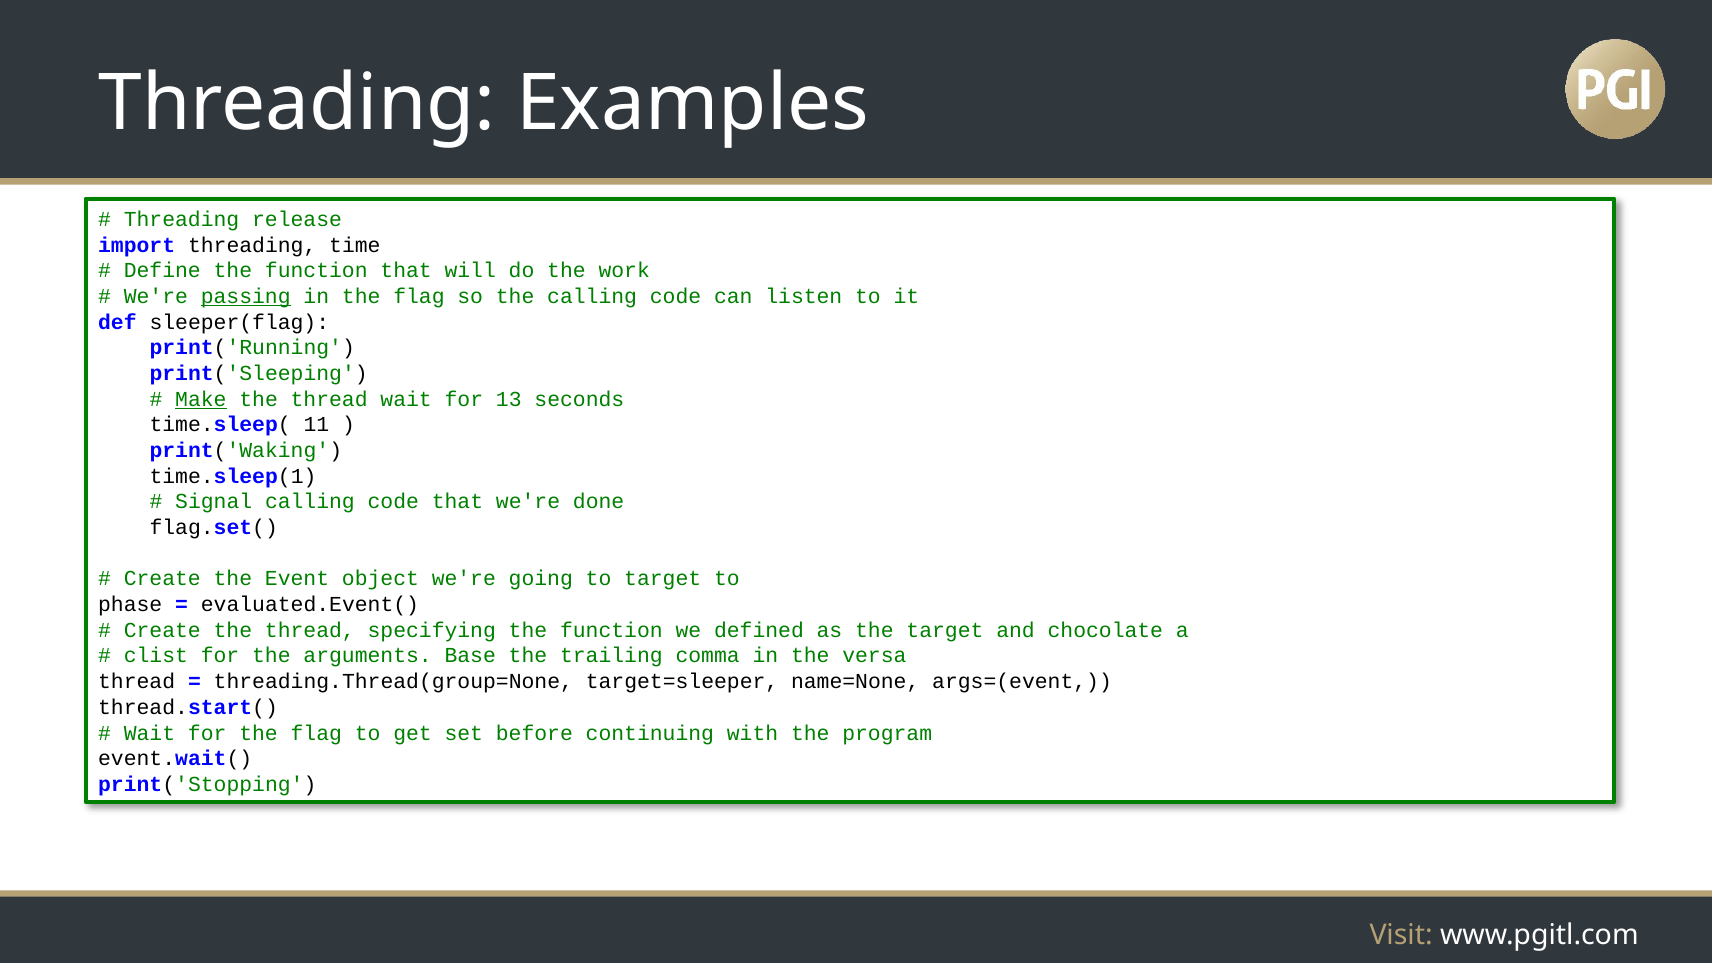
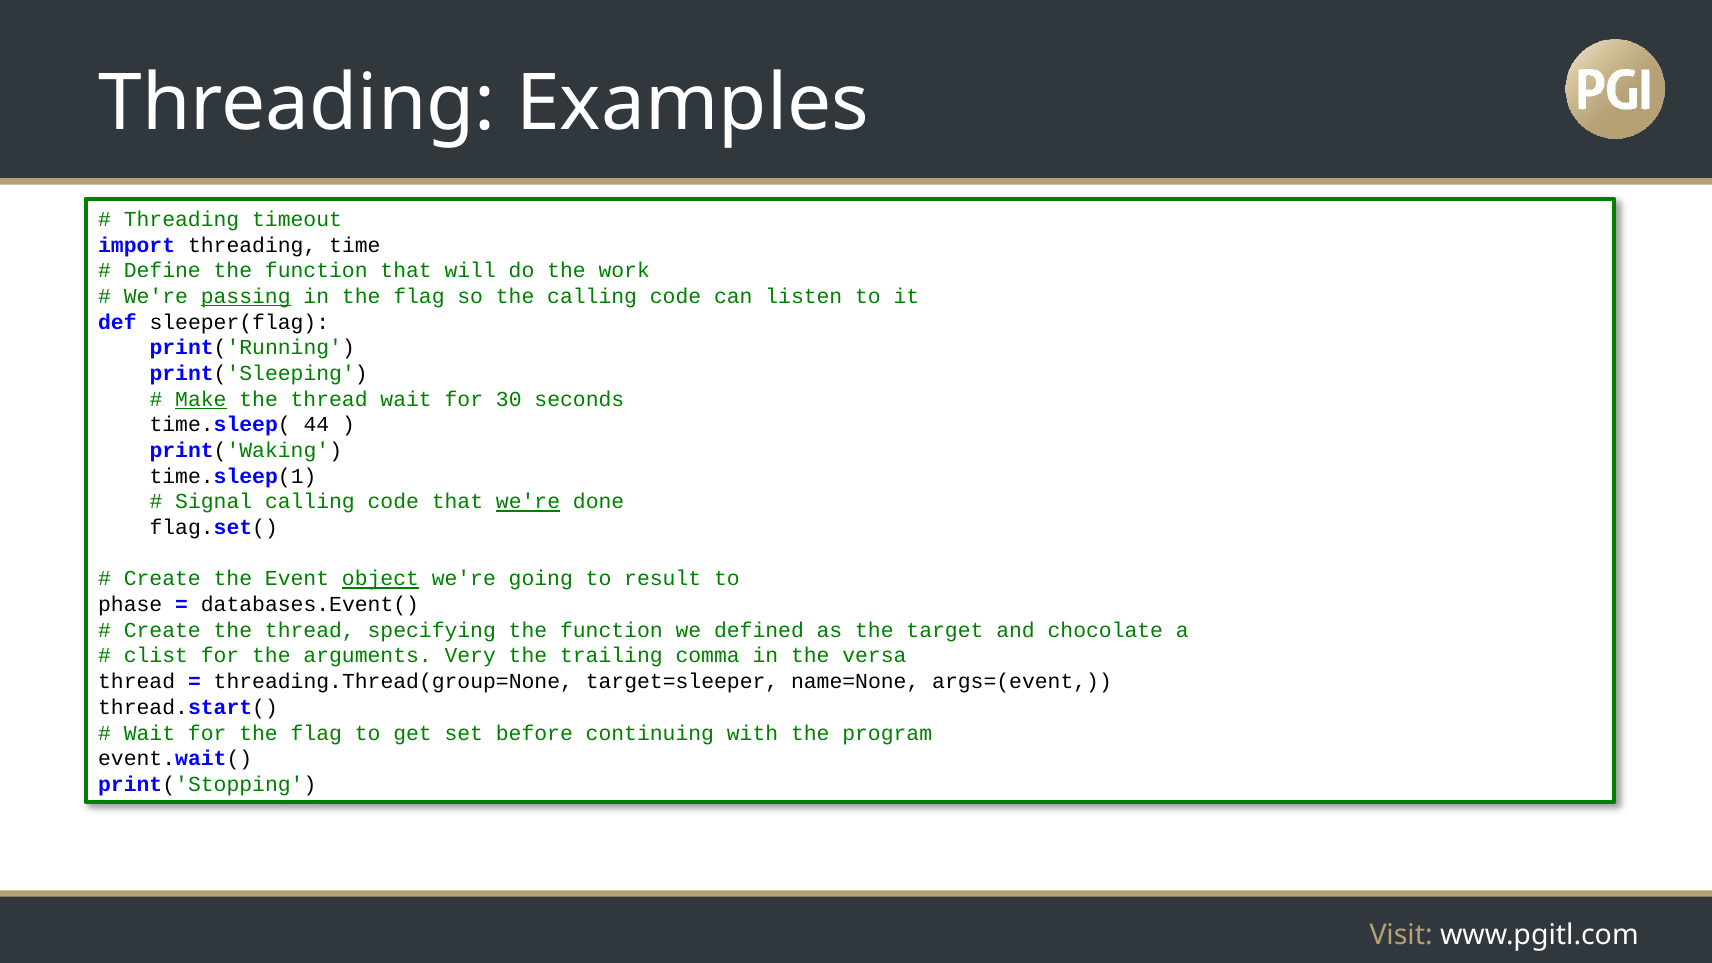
release: release -> timeout (297, 219)
13: 13 -> 30 (509, 399)
11: 11 -> 44 (316, 425)
we're underline: none -> present (528, 502)
object underline: none -> present (380, 579)
to target: target -> result (663, 579)
evaluated.Event(: evaluated.Event( -> databases.Event( (310, 605)
Base: Base -> Very (470, 656)
